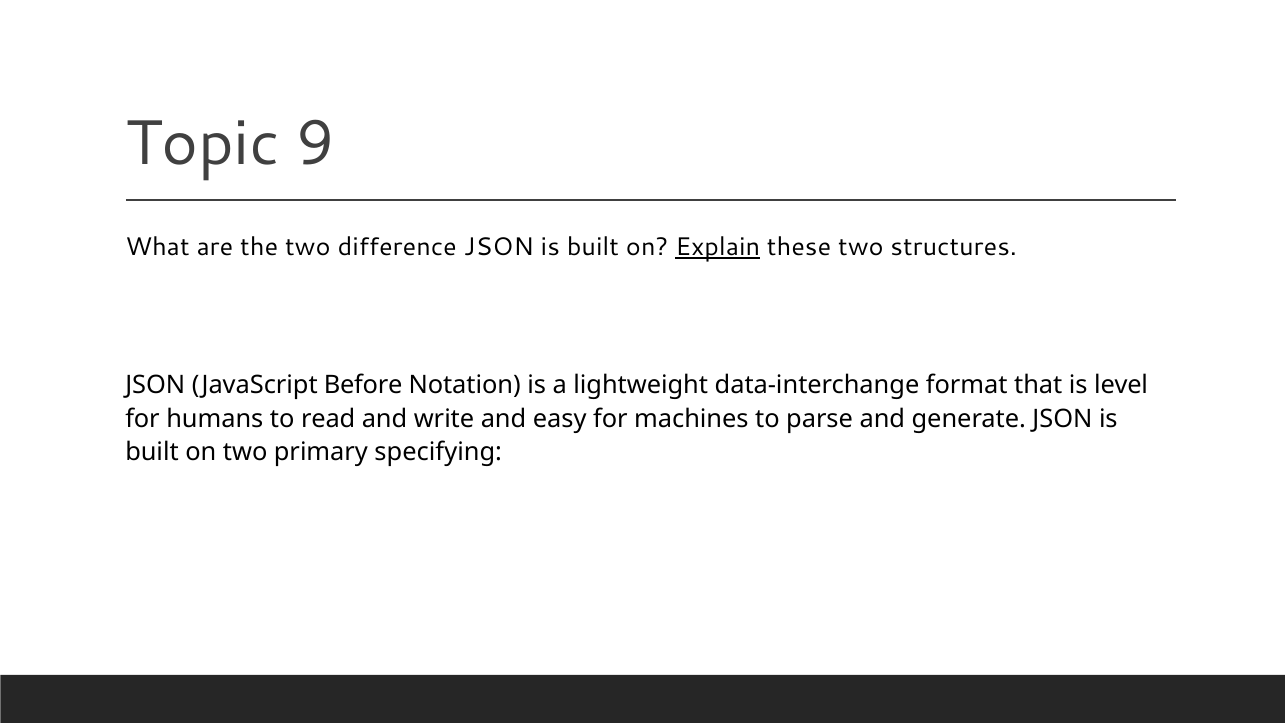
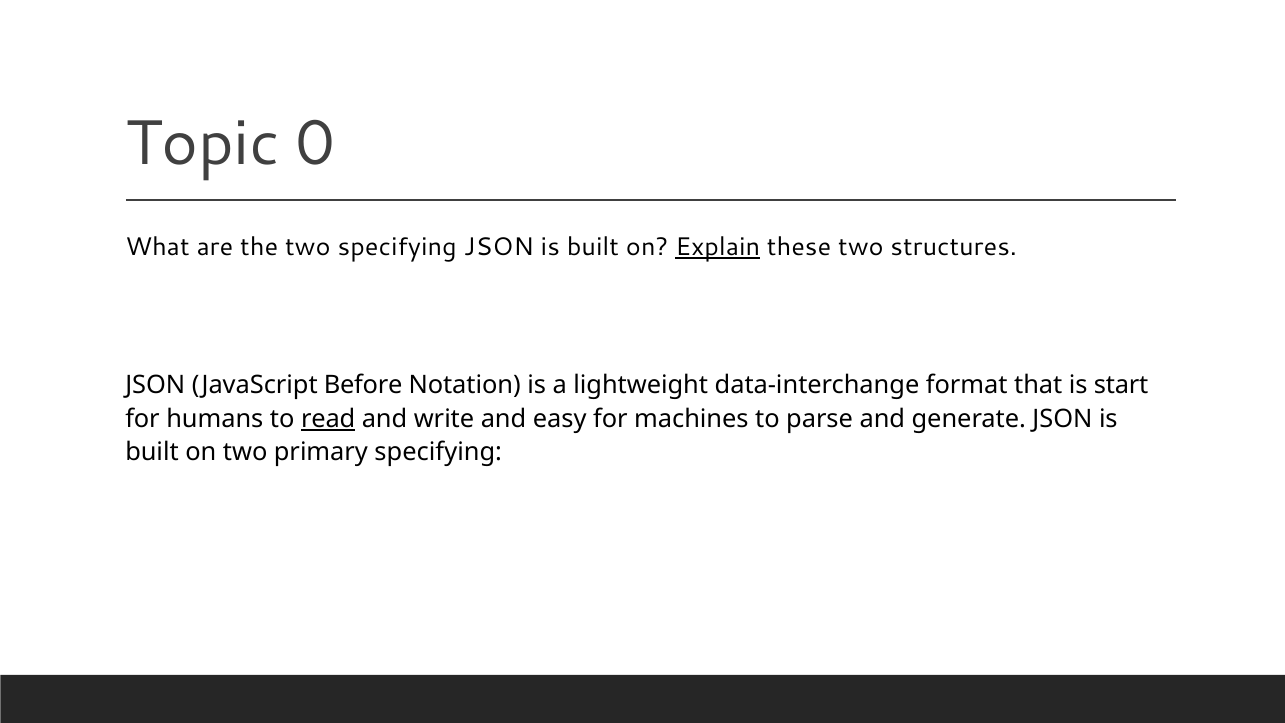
9: 9 -> 0 (316, 144)
two difference: difference -> specifying (397, 247)
level: level -> start (1121, 385)
read underline: none -> present (328, 419)
